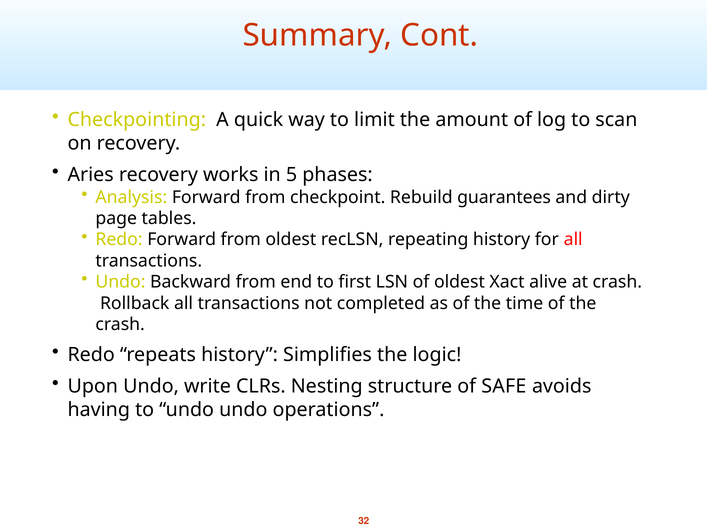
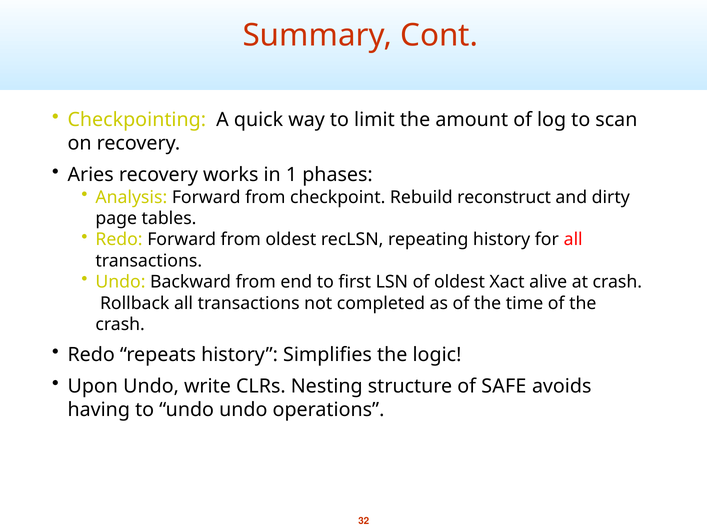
5: 5 -> 1 (292, 175)
guarantees: guarantees -> reconstruct (504, 197)
